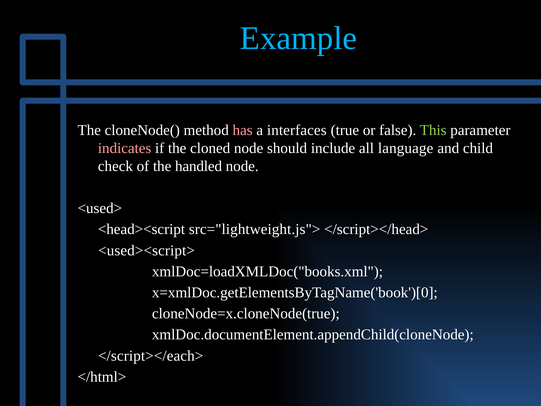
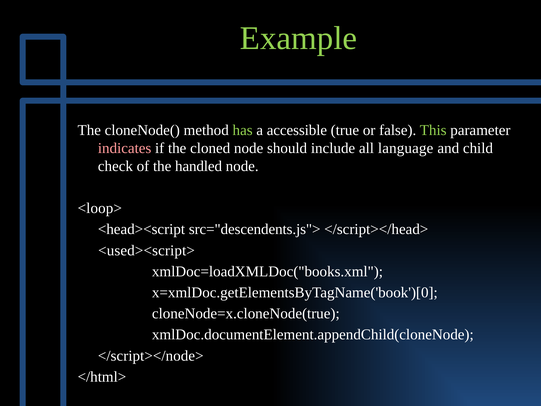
Example colour: light blue -> light green (299, 38)
has colour: pink -> light green (243, 130)
interfaces: interfaces -> accessible (297, 130)
<used>: <used> -> <loop> (100, 208)
src="lightweight.js">: src="lightweight.js"> -> src="descendents.js"> (255, 229)
</script></each>: </script></each> -> </script></node> (151, 355)
